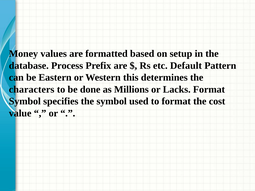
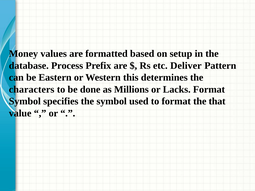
Default: Default -> Deliver (186, 66)
cost: cost -> that (217, 101)
